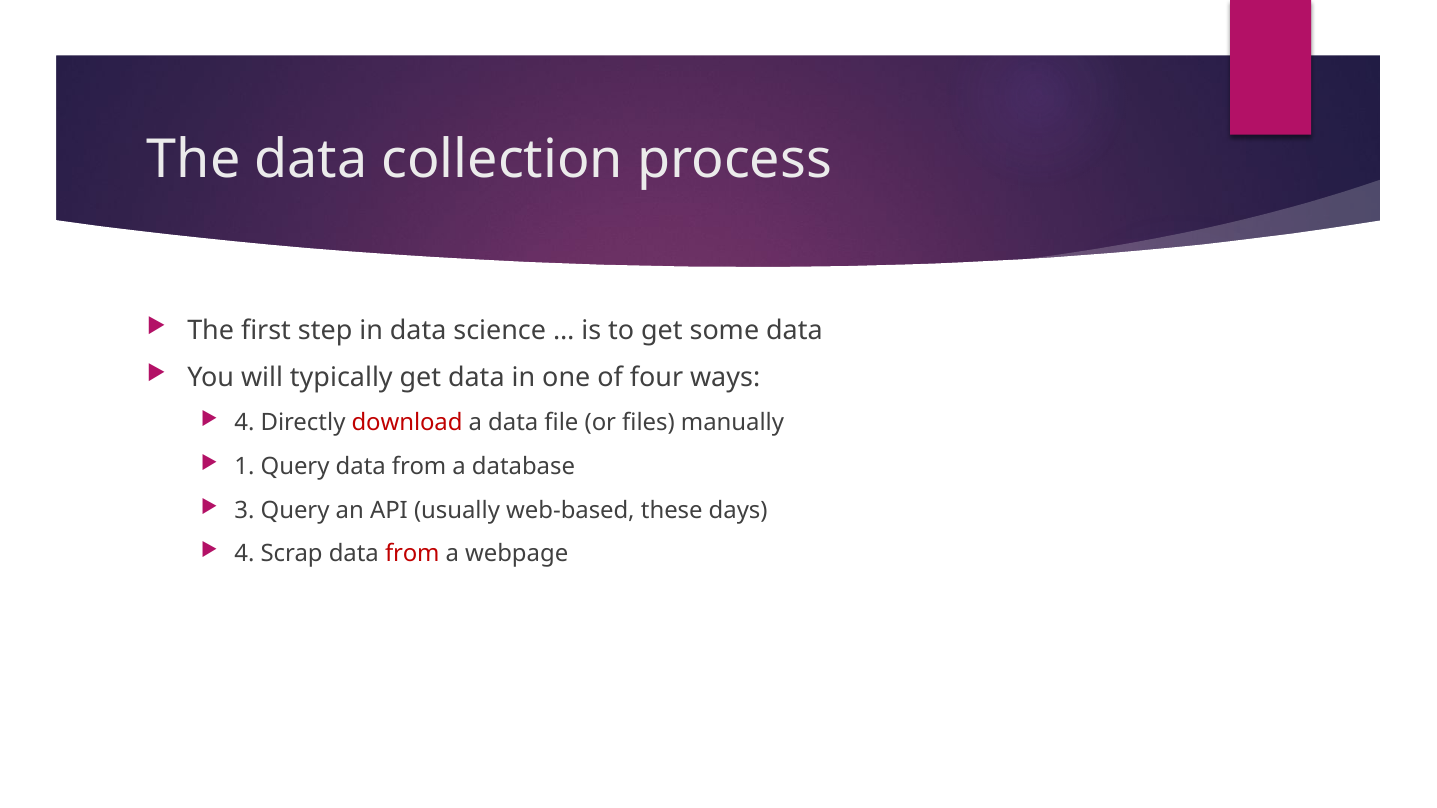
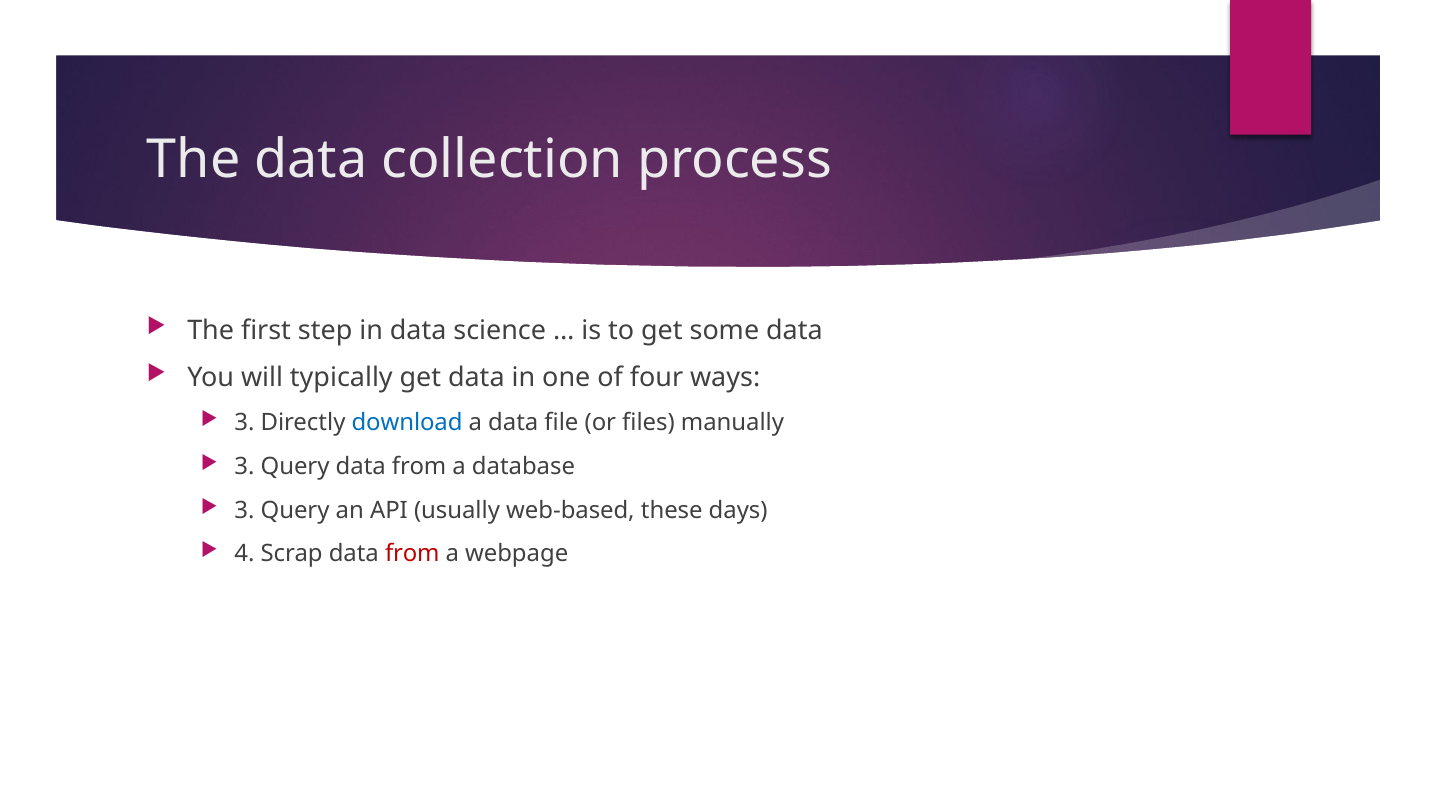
4: 4 -> 3 (245, 423)
download colour: red -> blue (407, 423)
1: 1 -> 3 (245, 467)
